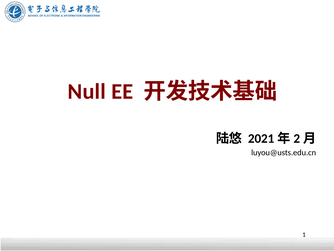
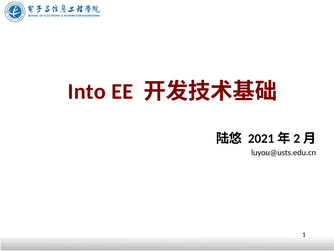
Null: Null -> Into (87, 91)
